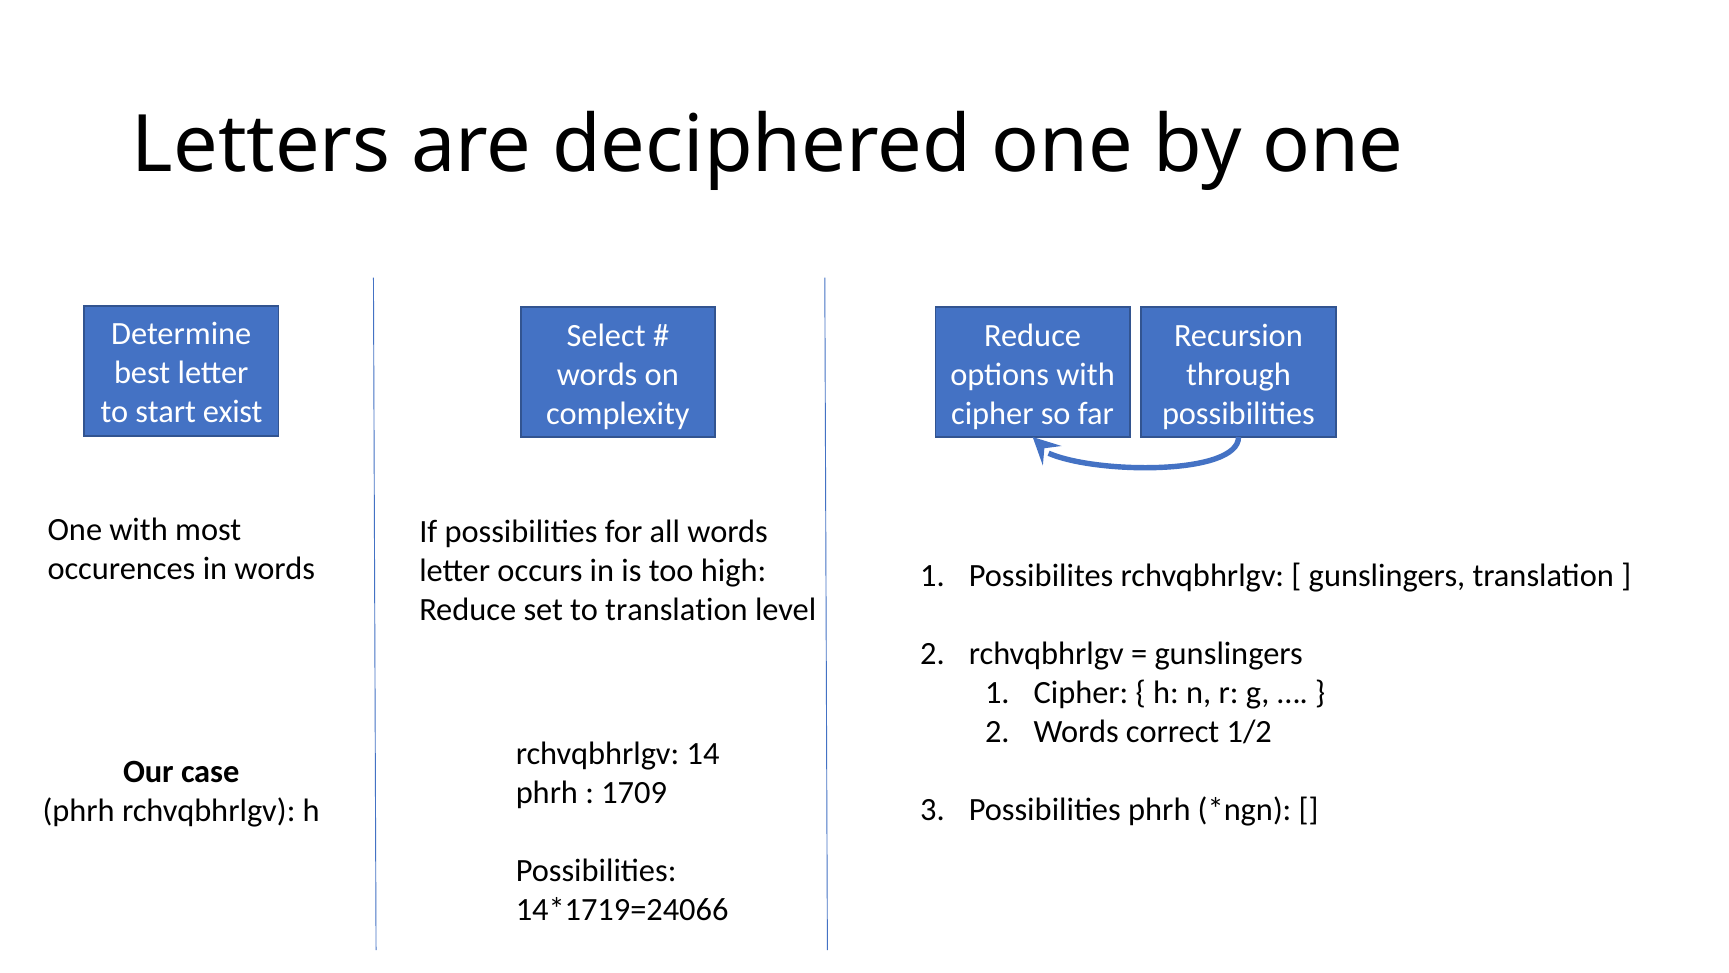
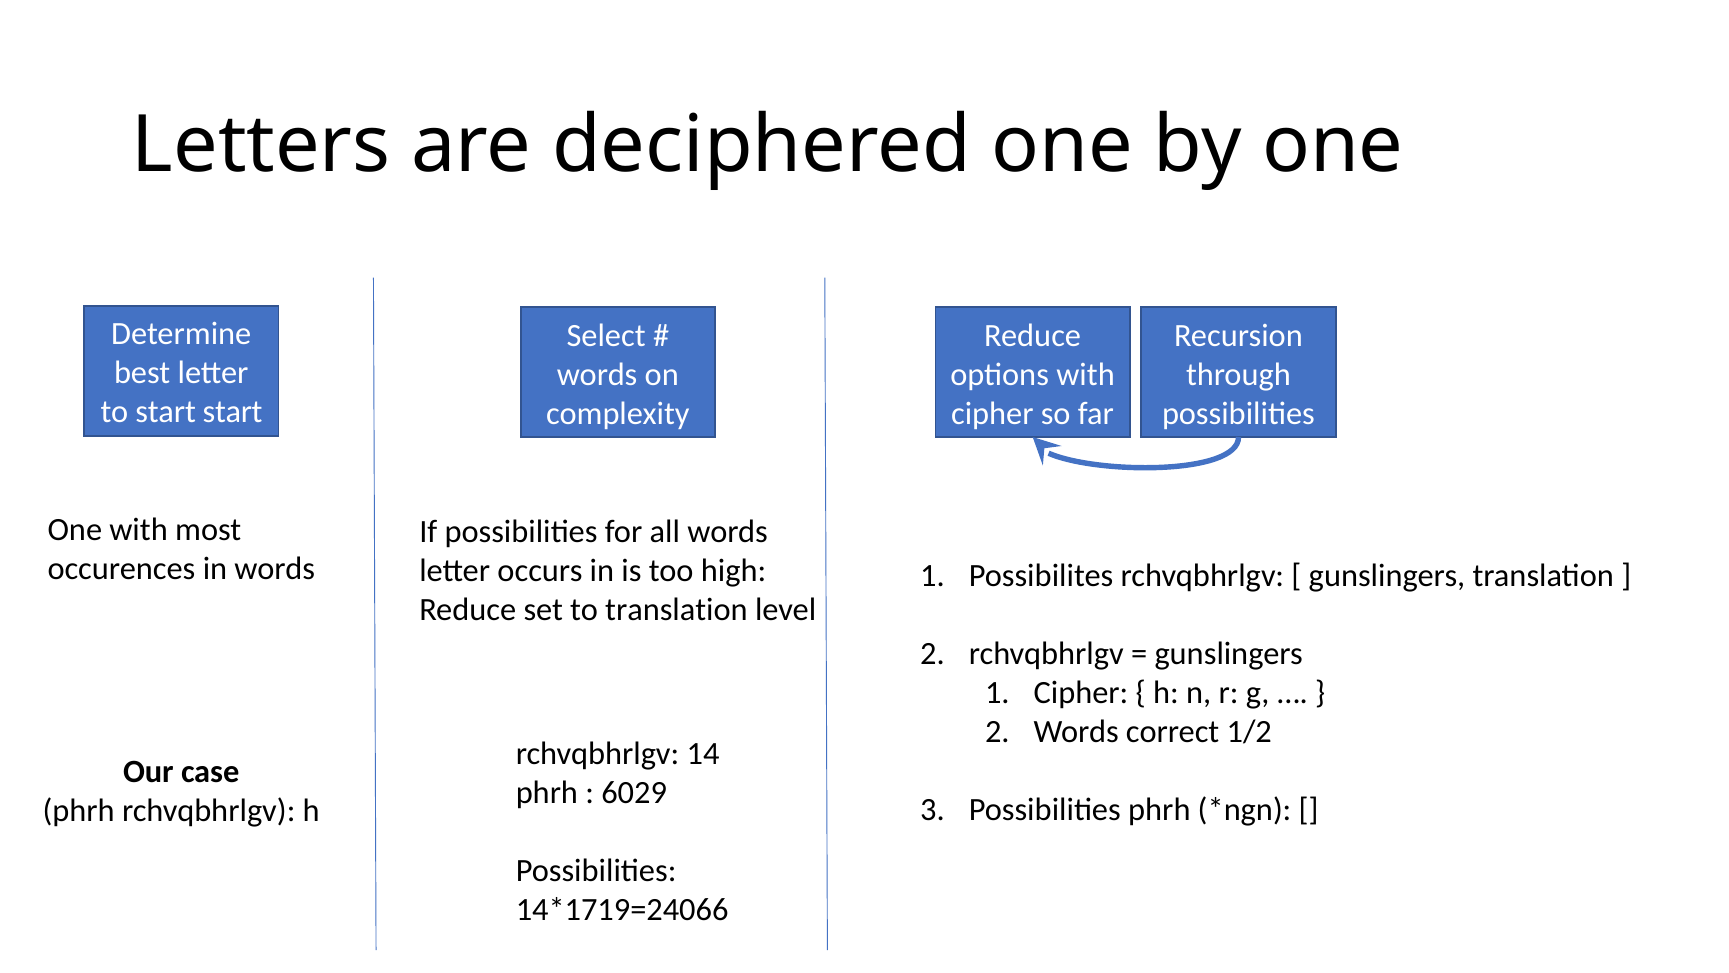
start exist: exist -> start (233, 412)
1709: 1709 -> 6029 (634, 793)
